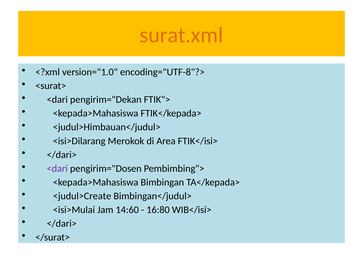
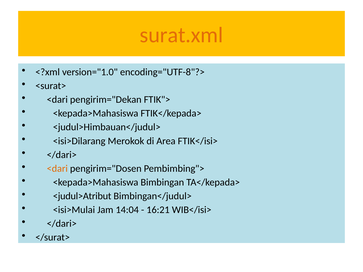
<dari colour: purple -> orange (57, 169)
<judul>Create: <judul>Create -> <judul>Atribut (82, 196)
14:60: 14:60 -> 14:04 (127, 210)
16:80: 16:80 -> 16:21 (158, 210)
